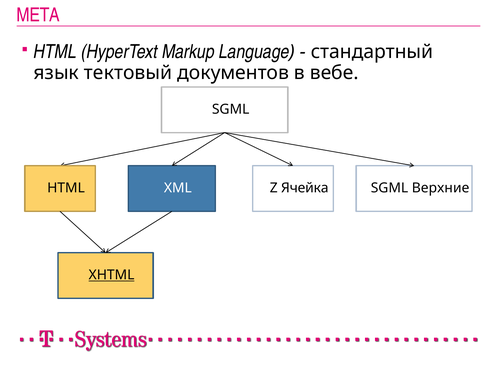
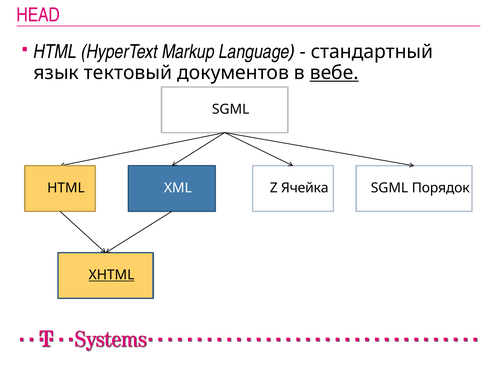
META: META -> HEAD (38, 15)
вебе underline: none -> present (334, 73)
Верхние: Верхние -> Порядок (441, 188)
